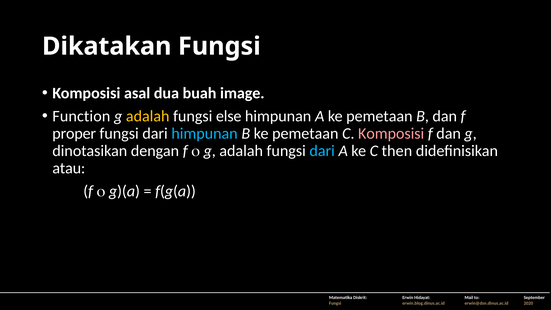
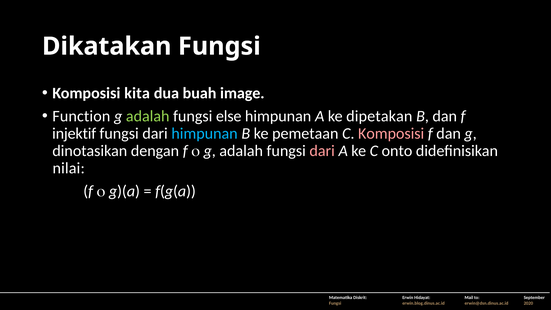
asal: asal -> kita (137, 93)
adalah colour: yellow -> light green (148, 116)
A ke pemetaan: pemetaan -> dipetakan (379, 116)
proper: proper -> injektif (74, 134)
dari colour: light blue -> pink (322, 151)
then: then -> onto (397, 151)
atau: atau -> nilai (69, 168)
